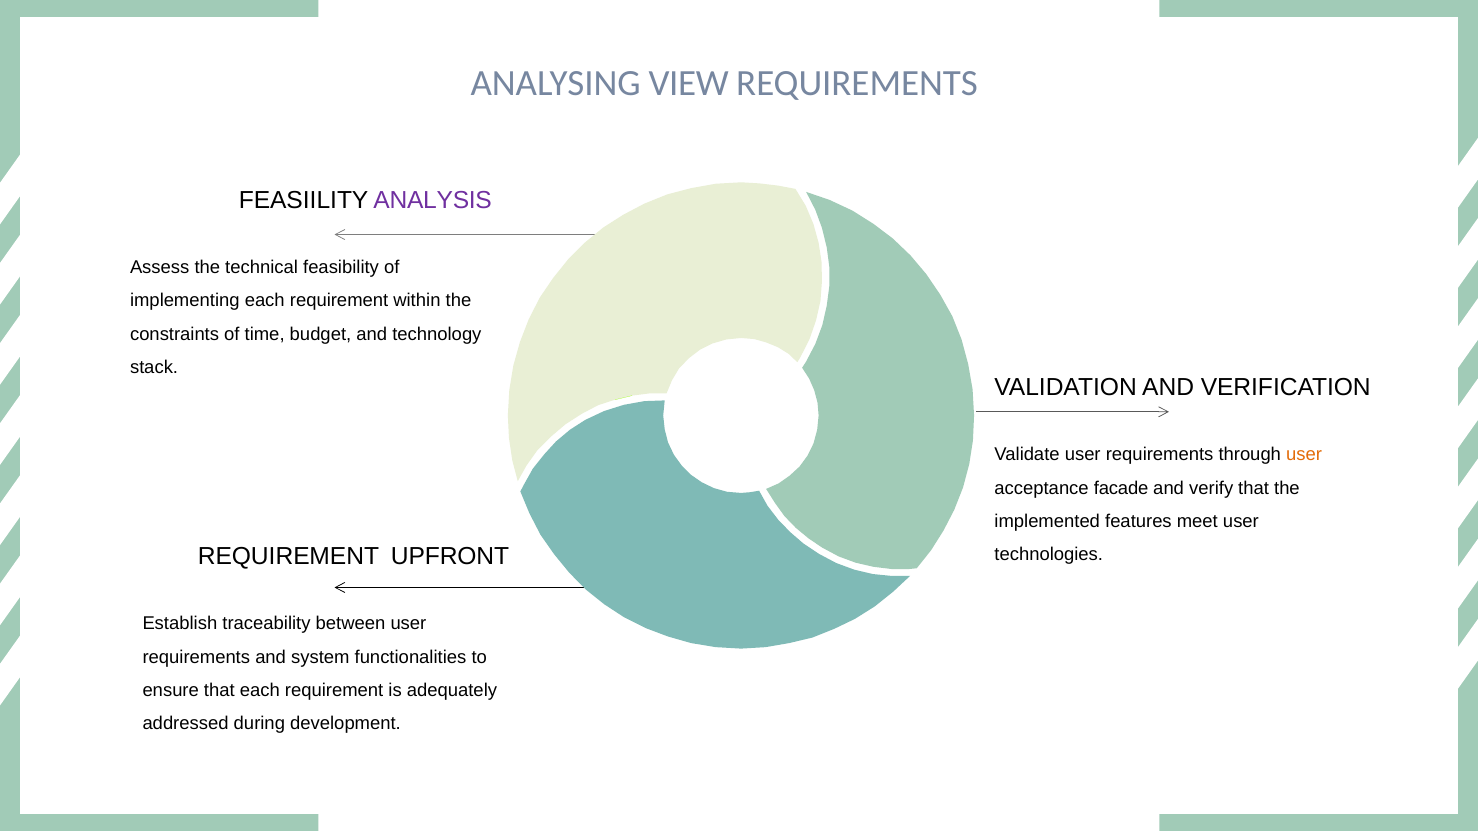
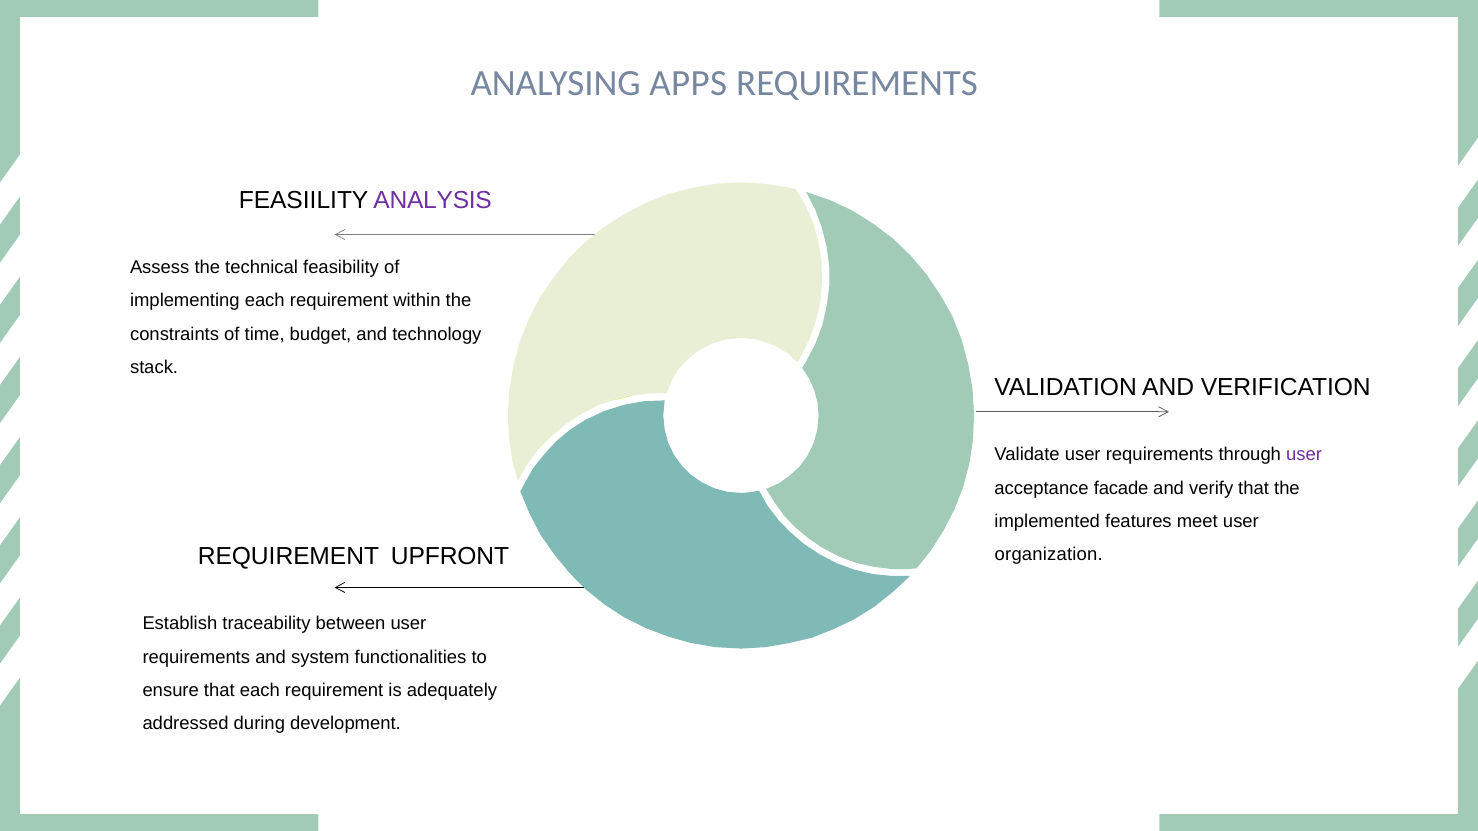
VIEW: VIEW -> APPS (688, 83)
user colour: orange -> purple (1304, 455)
technologies: technologies -> organization (1049, 555)
